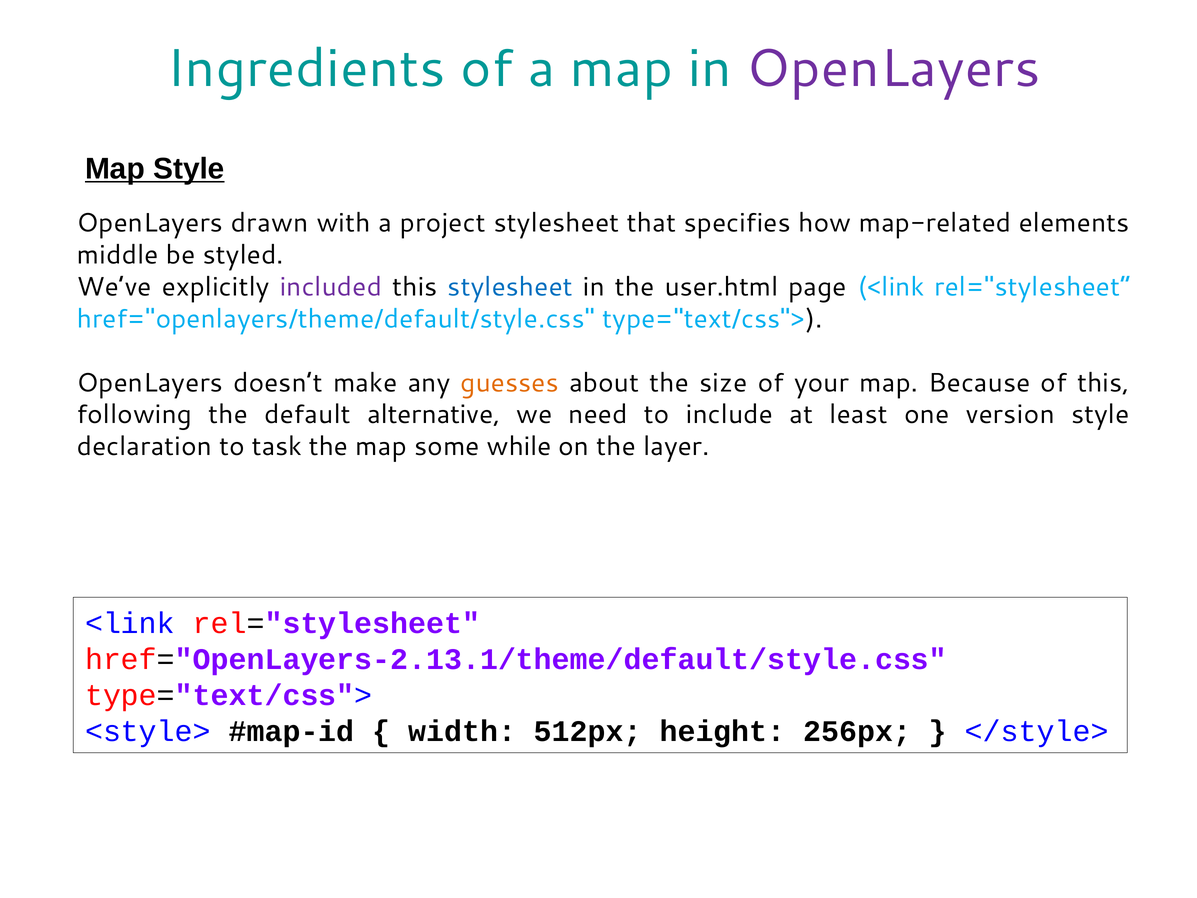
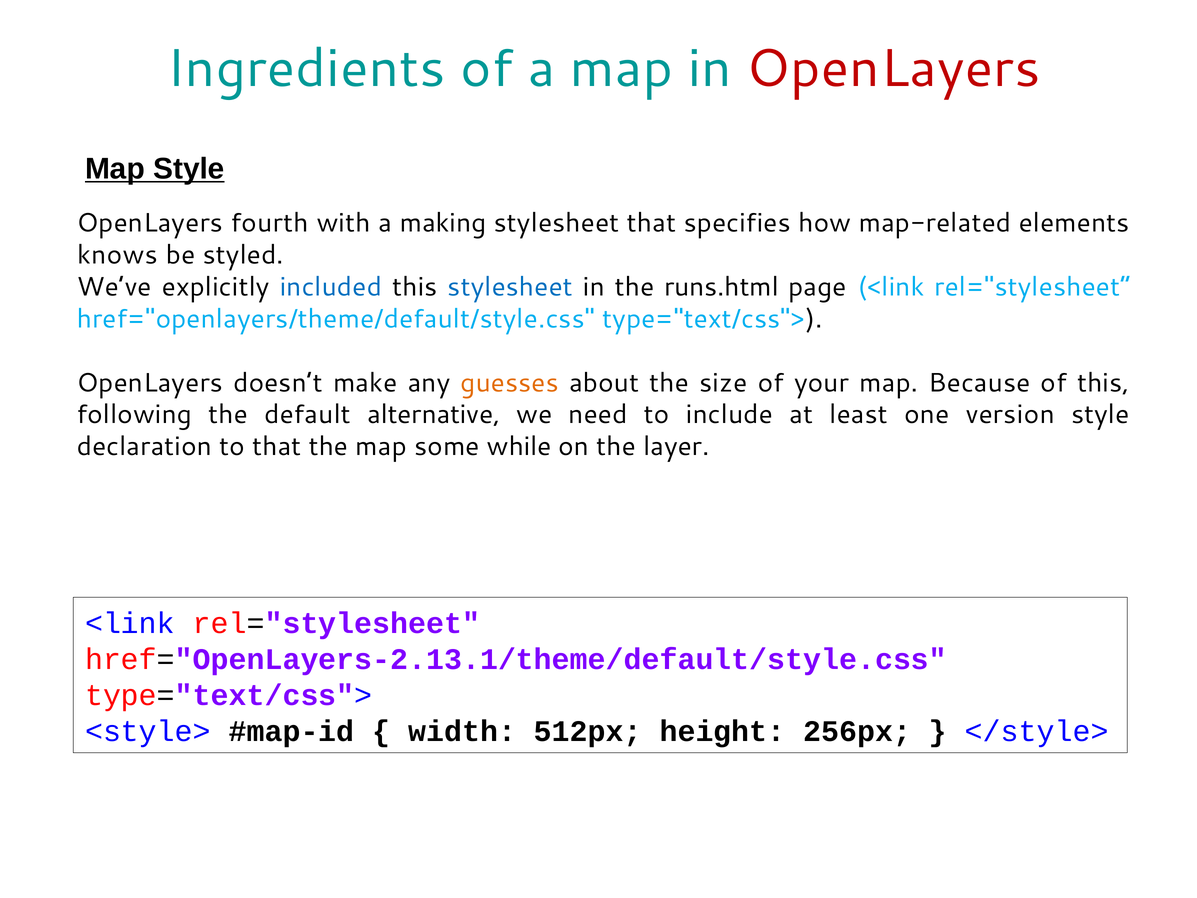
OpenLayers colour: purple -> red (894, 68)
drawn: drawn -> fourth (270, 223)
project: project -> making (443, 223)
middle: middle -> knows (118, 255)
included colour: purple -> blue (331, 287)
user.html: user.html -> runs.html (722, 287)
to task: task -> that (277, 446)
